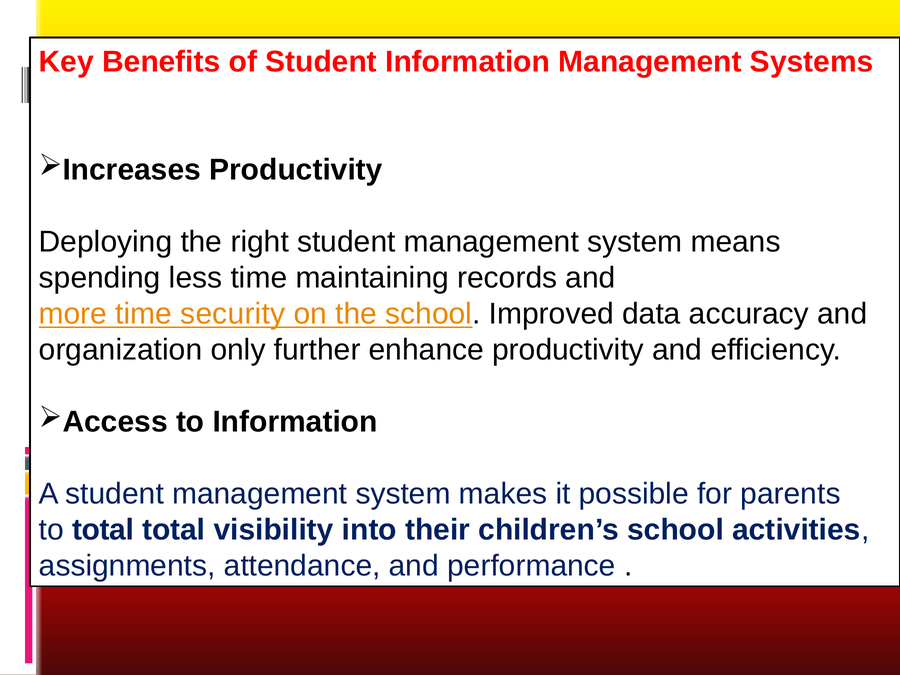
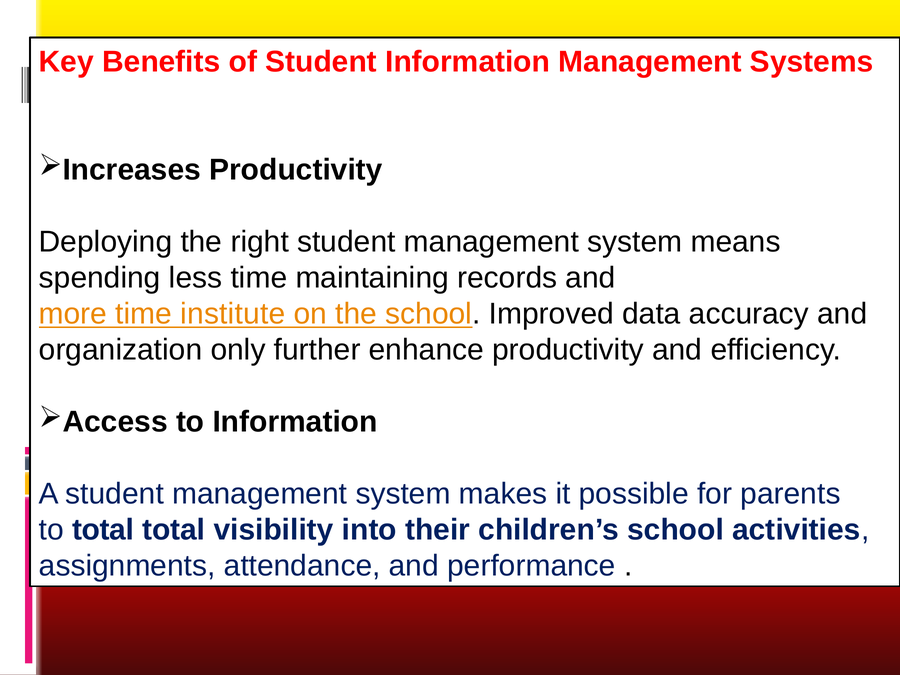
security: security -> institute (233, 314)
